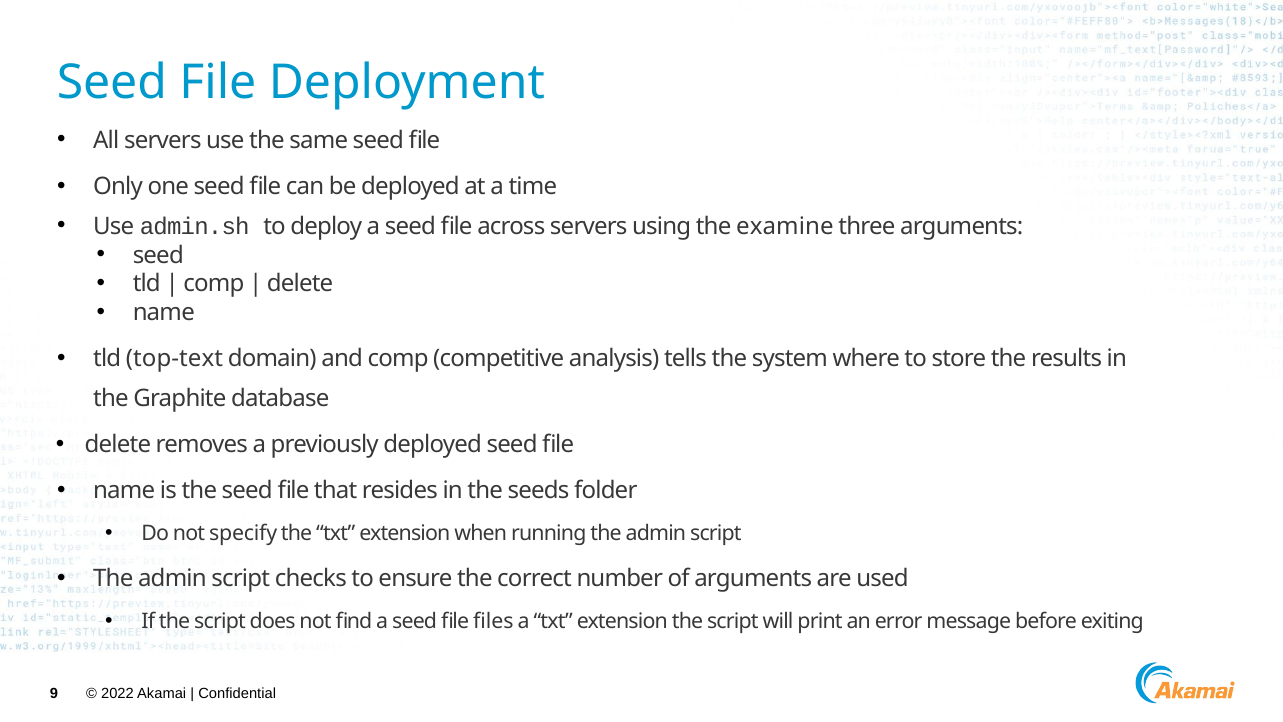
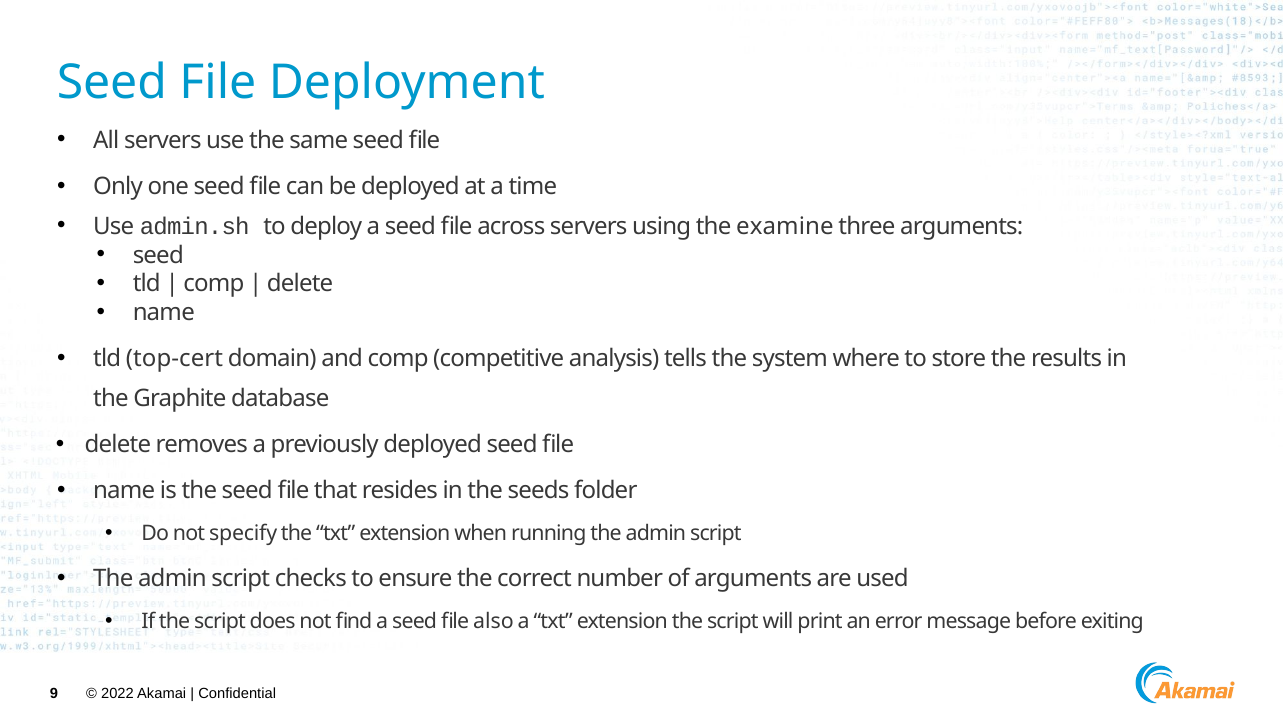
top-text: top-text -> top-cert (174, 359)
files: files -> also (493, 621)
